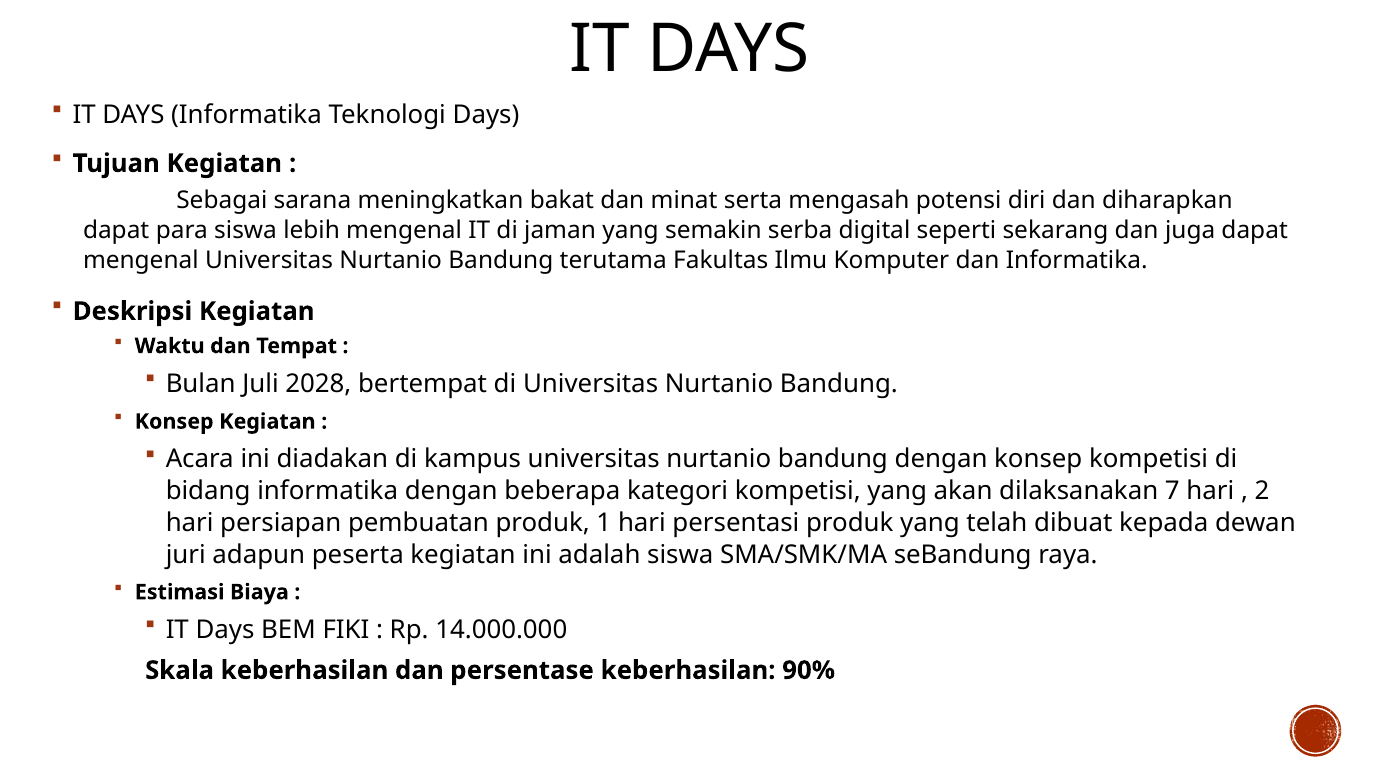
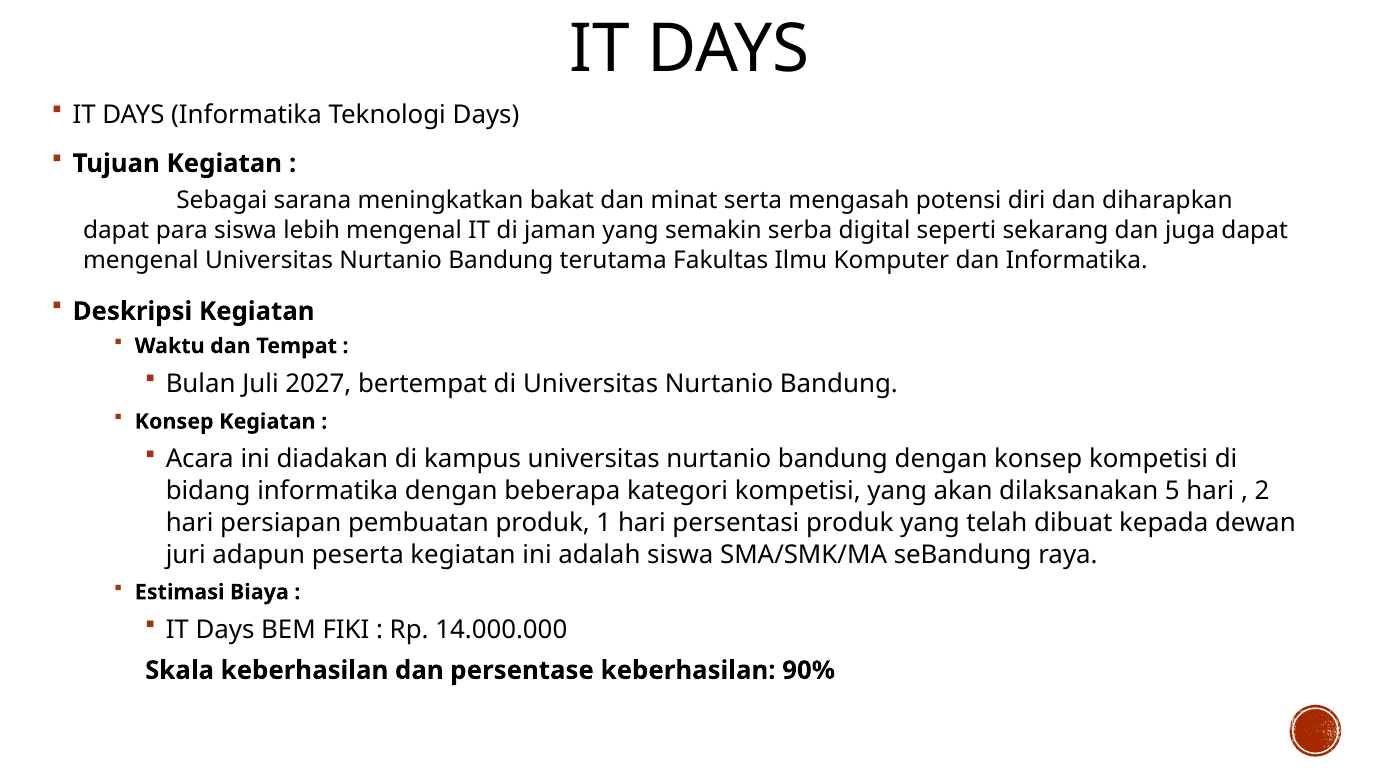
2028: 2028 -> 2027 (318, 384)
7: 7 -> 5 (1172, 491)
